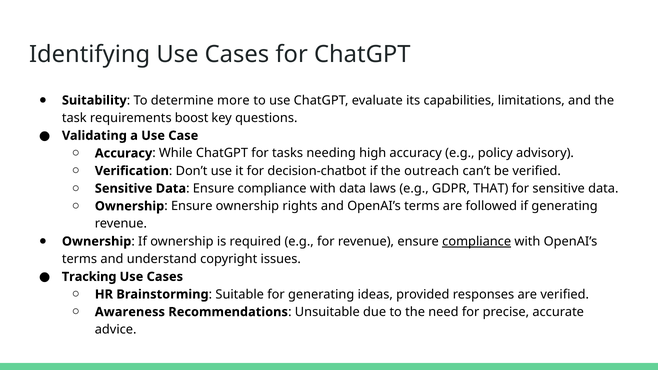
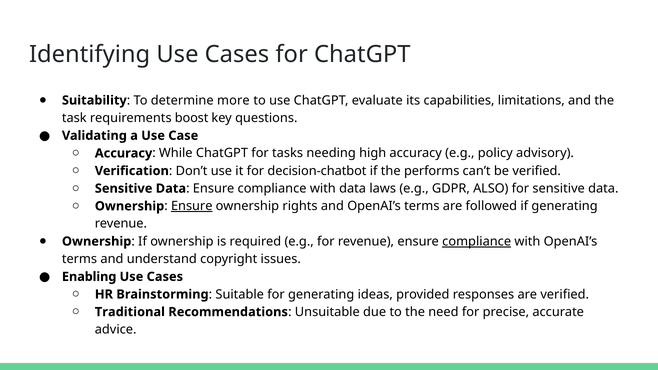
outreach: outreach -> performs (432, 171)
THAT: THAT -> ALSO (491, 189)
Ensure underline: none -> present (192, 206)
Tracking: Tracking -> Enabling (89, 277)
Awareness: Awareness -> Traditional (130, 312)
